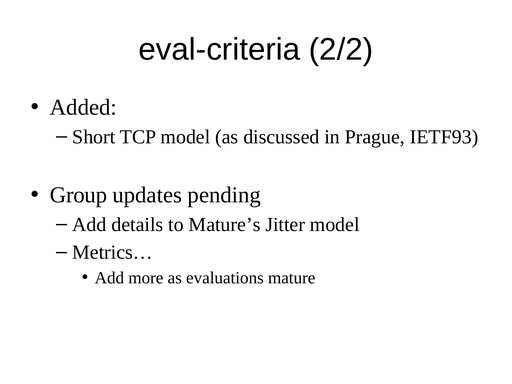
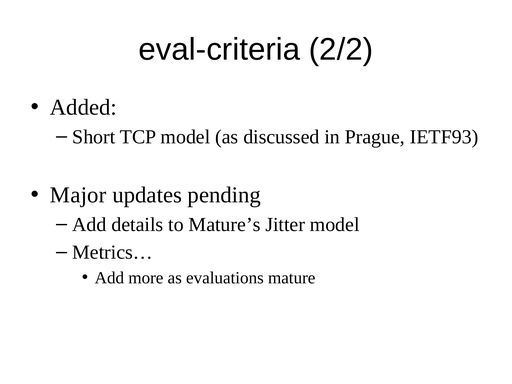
Group: Group -> Major (78, 195)
